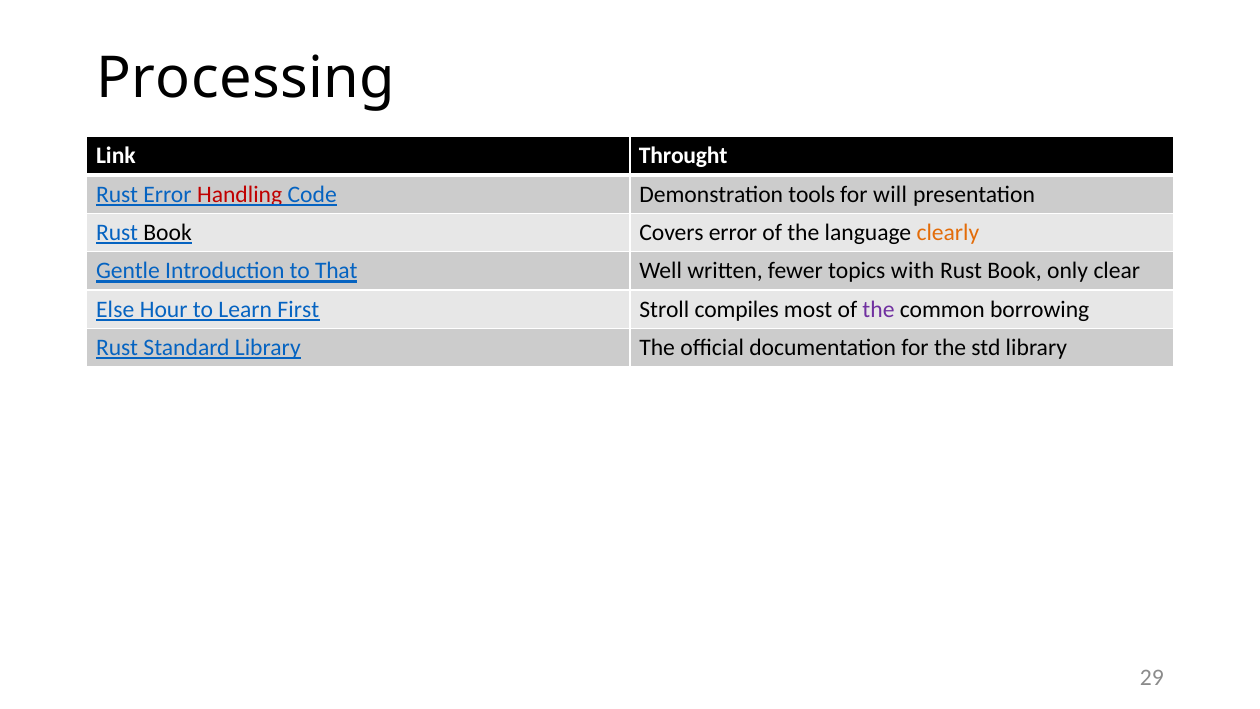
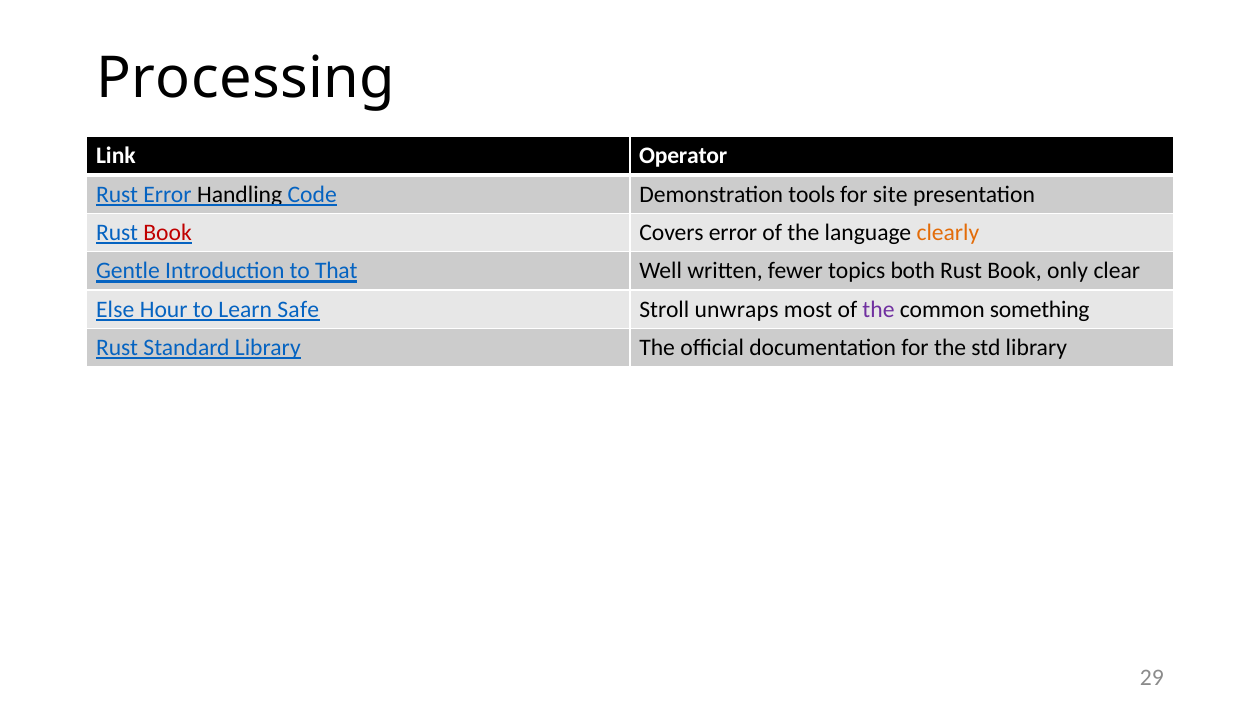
Throught: Throught -> Operator (683, 156)
Handling colour: red -> black (240, 194)
will: will -> site (890, 194)
Book colour: black -> red (168, 233)
with: with -> both (913, 271)
First: First -> Safe (298, 309)
compiles: compiles -> unwraps (737, 309)
borrowing: borrowing -> something (1040, 309)
